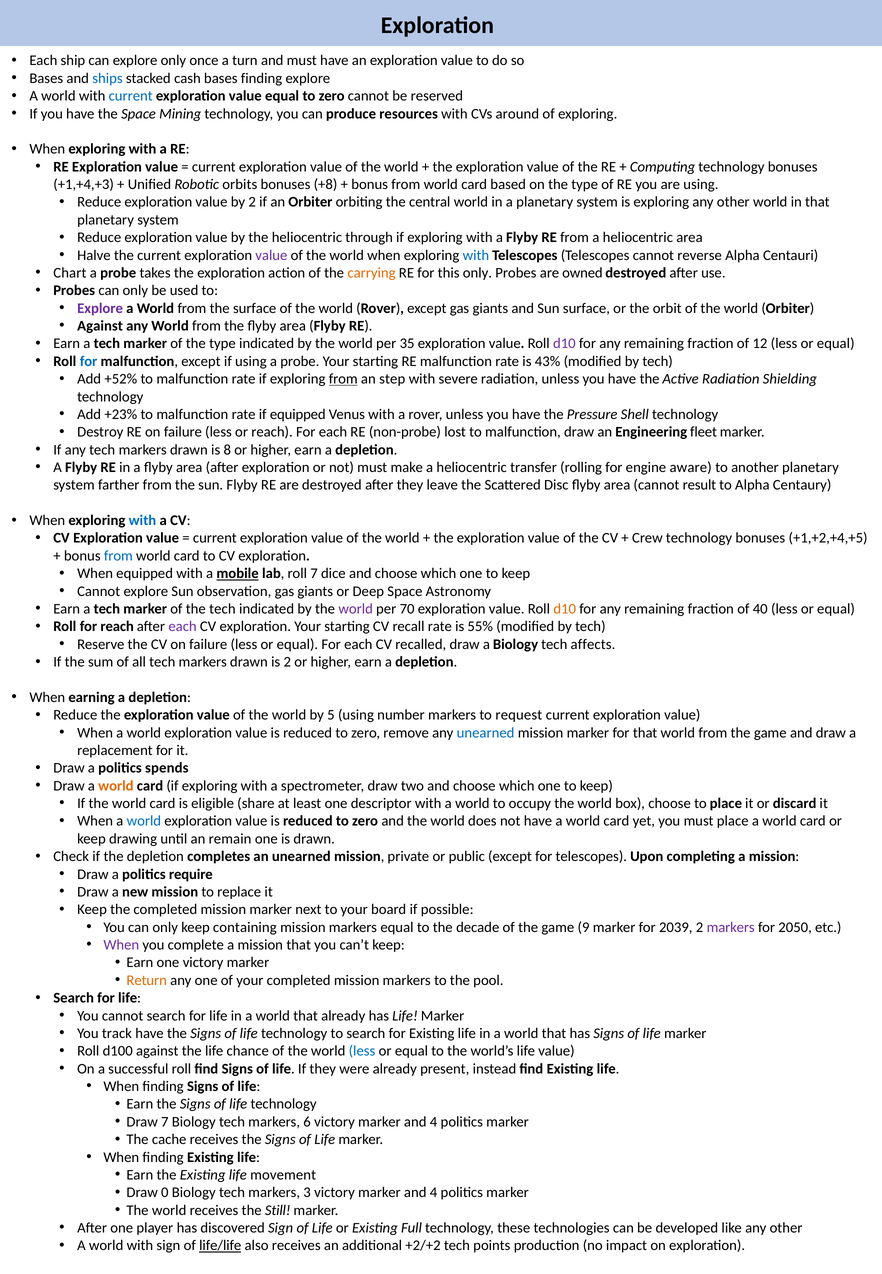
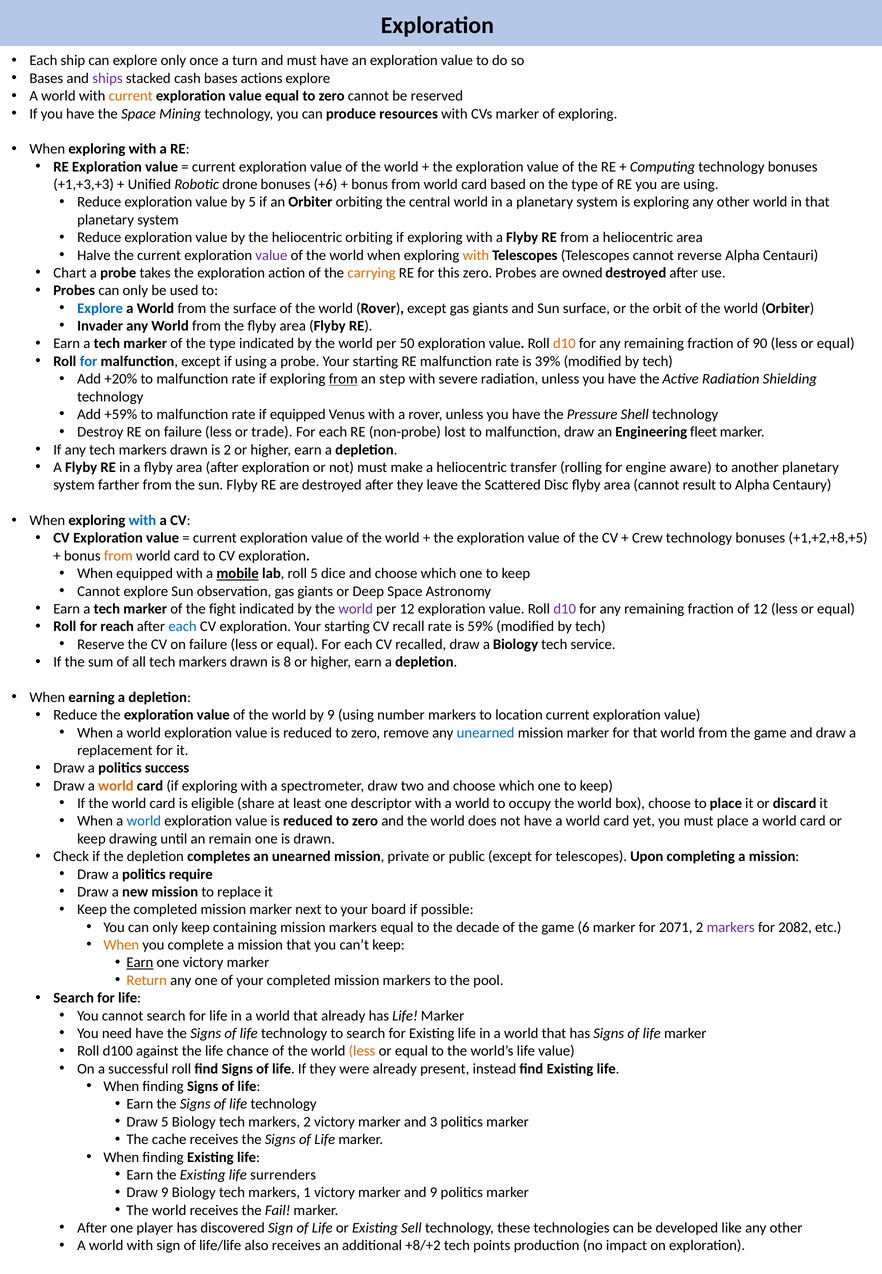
ships colour: blue -> purple (108, 78)
bases finding: finding -> actions (262, 78)
current colour: blue -> orange (131, 96)
CVs around: around -> marker (517, 114)
+1,+4,+3: +1,+4,+3 -> +1,+3,+3 (84, 184)
orbits: orbits -> drone (240, 184)
+8: +8 -> +6 (326, 184)
by 2: 2 -> 5 (252, 202)
heliocentric through: through -> orbiting (369, 237)
with colour: blue -> orange (476, 255)
this only: only -> zero (477, 273)
Explore colour: purple -> blue (100, 308)
Against: Against -> Invader (100, 326)
35: 35 -> 50 (407, 344)
d10 colour: purple -> orange (564, 344)
12: 12 -> 90 (760, 344)
43%: 43% -> 39% (548, 361)
+52%: +52% -> +20% (121, 379)
+23%: +23% -> +59% (121, 414)
or reach: reach -> trade (272, 432)
is 8: 8 -> 2 (227, 450)
+1,+2,+4,+5: +1,+2,+4,+5 -> +1,+2,+8,+5 (828, 538)
from colour: blue -> orange (118, 556)
roll 7: 7 -> 5 (314, 574)
the tech: tech -> fight (223, 609)
per 70: 70 -> 12 (407, 609)
d10 colour: orange -> purple (565, 609)
of 40: 40 -> 12 (760, 609)
each colour: purple -> blue (183, 627)
55%: 55% -> 59% (480, 627)
affects: affects -> service (593, 644)
is 2: 2 -> 8 (287, 662)
by 5: 5 -> 9 (331, 715)
request: request -> location (519, 715)
spends: spends -> success (167, 768)
9: 9 -> 6 (583, 927)
2039: 2039 -> 2071 (676, 927)
2050: 2050 -> 2082 (795, 927)
When colour: purple -> orange (121, 945)
Earn underline: none -> present (140, 963)
track: track -> need (117, 1033)
less colour: blue -> orange (362, 1051)
Draw 7: 7 -> 5 (165, 1122)
markers 6: 6 -> 2 (307, 1122)
4: 4 -> 3 (434, 1122)
movement: movement -> surrenders (283, 1175)
Draw 0: 0 -> 9 (165, 1193)
3: 3 -> 1 (307, 1193)
4: 4 -> 9 (434, 1193)
Still: Still -> Fail (278, 1210)
Full: Full -> Sell (411, 1228)
life/life underline: present -> none (220, 1246)
+2/+2: +2/+2 -> +8/+2 (423, 1246)
